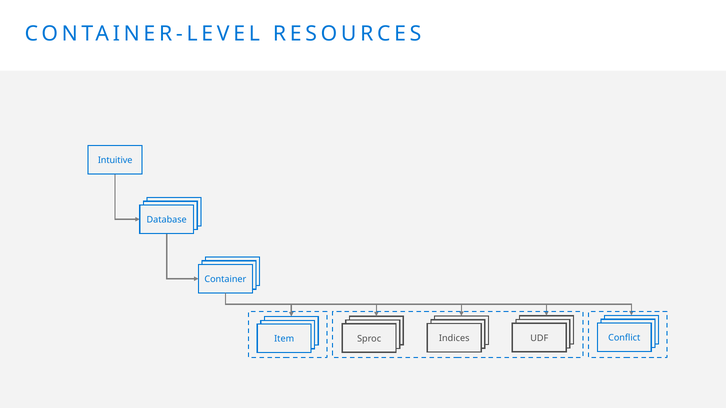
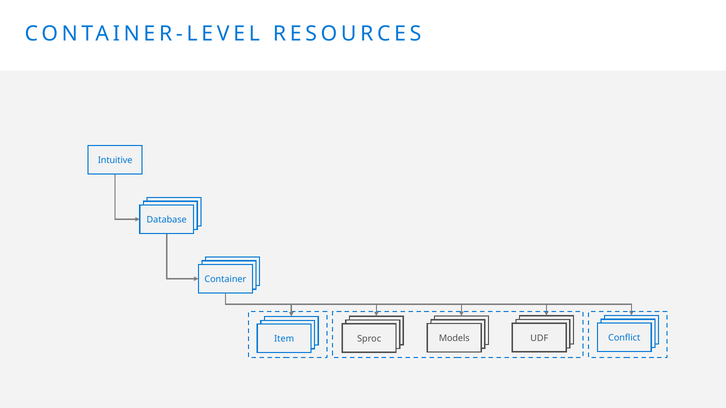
Indices: Indices -> Models (454, 339)
